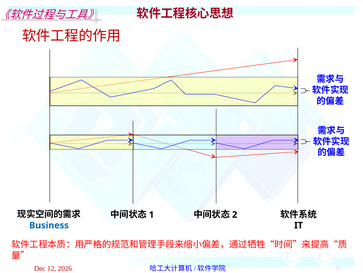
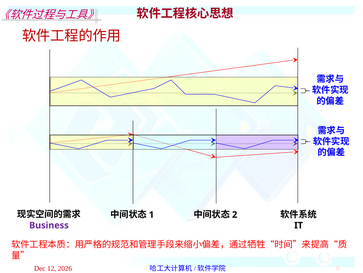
Business colour: blue -> purple (49, 225)
